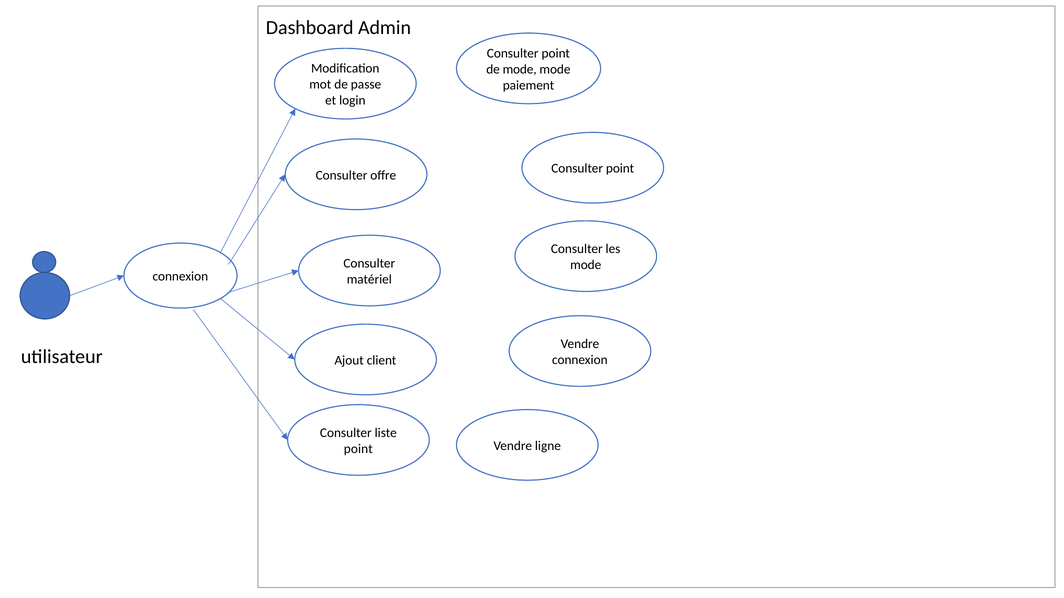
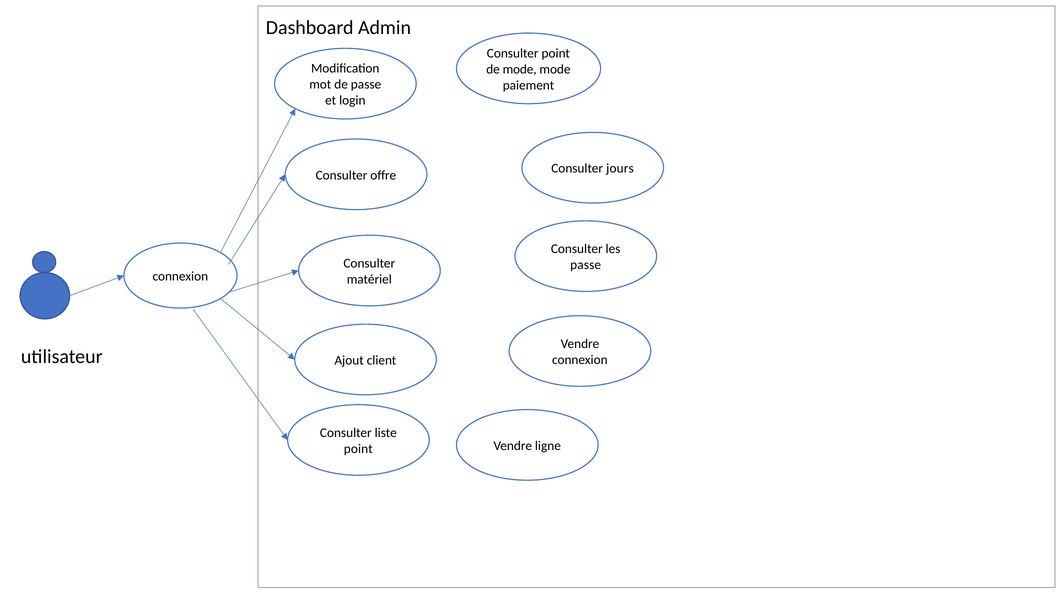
point: point -> jours (620, 169)
mode: mode -> passe (586, 265)
